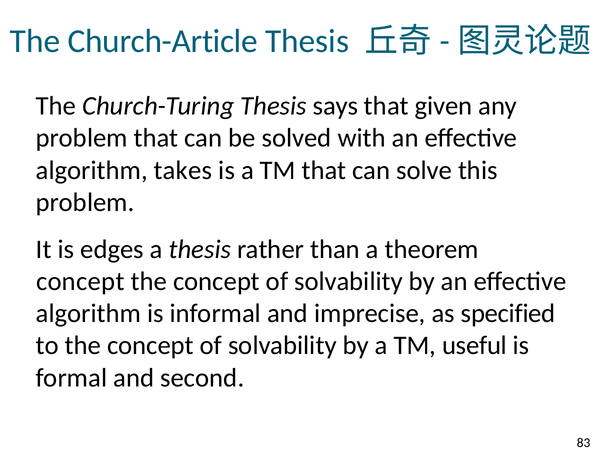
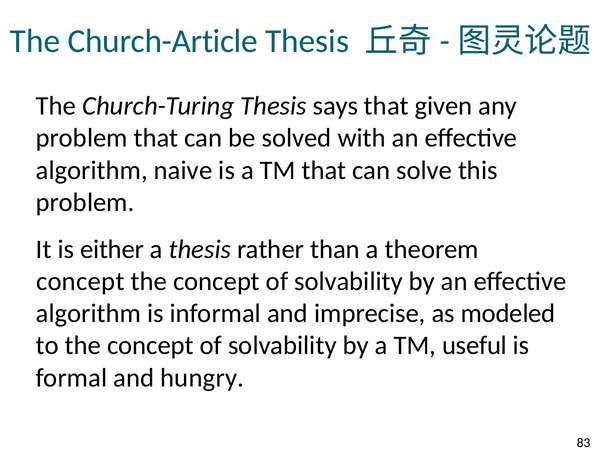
takes: takes -> naive (183, 170)
edges: edges -> either (112, 249)
specified: specified -> modeled (508, 313)
second: second -> hungry (202, 378)
